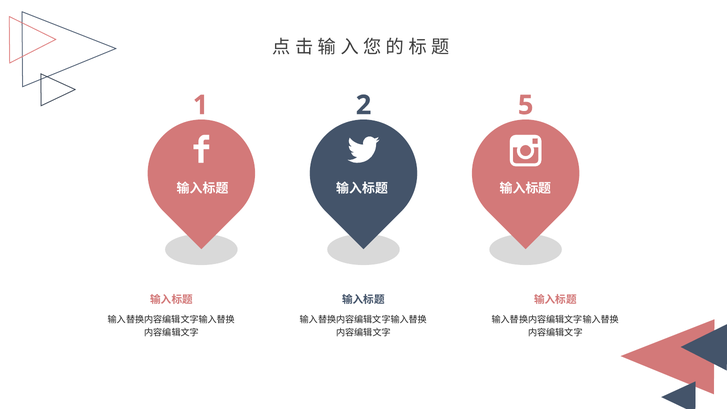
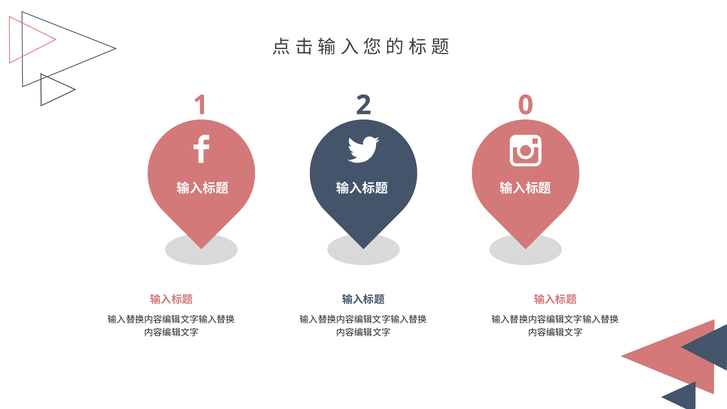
5: 5 -> 0 (526, 105)
